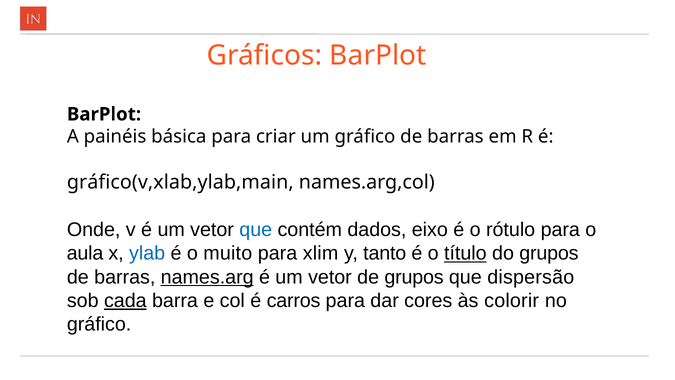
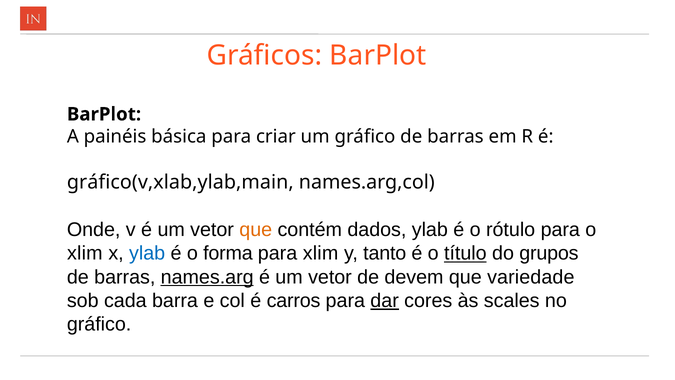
que colour: blue -> orange (256, 230)
dados eixo: eixo -> ylab (430, 230)
aula: aula -> xlim (85, 253)
muito: muito -> forma (228, 253)
de grupos: grupos -> devem (414, 277)
dispersão: dispersão -> variedade (531, 277)
cada underline: present -> none (125, 300)
dar underline: none -> present (385, 300)
colorir: colorir -> scales (512, 300)
